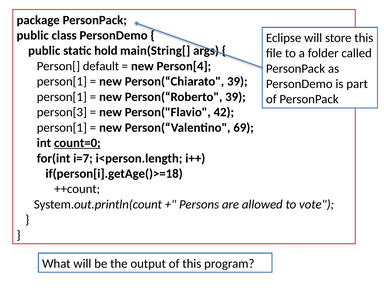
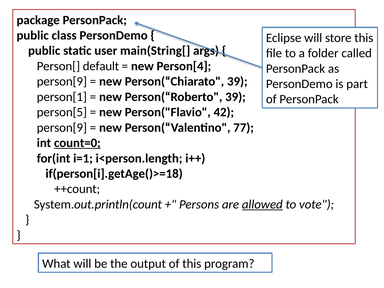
hold: hold -> user (106, 51)
person[1: person[1 -> person[9 (62, 81)
person[3: person[3 -> person[5 (62, 112)
person[1: person[1 -> person[9 (62, 128)
69: 69 -> 77 (244, 128)
i=7: i=7 -> i=1 (83, 158)
allowed underline: none -> present (262, 204)
